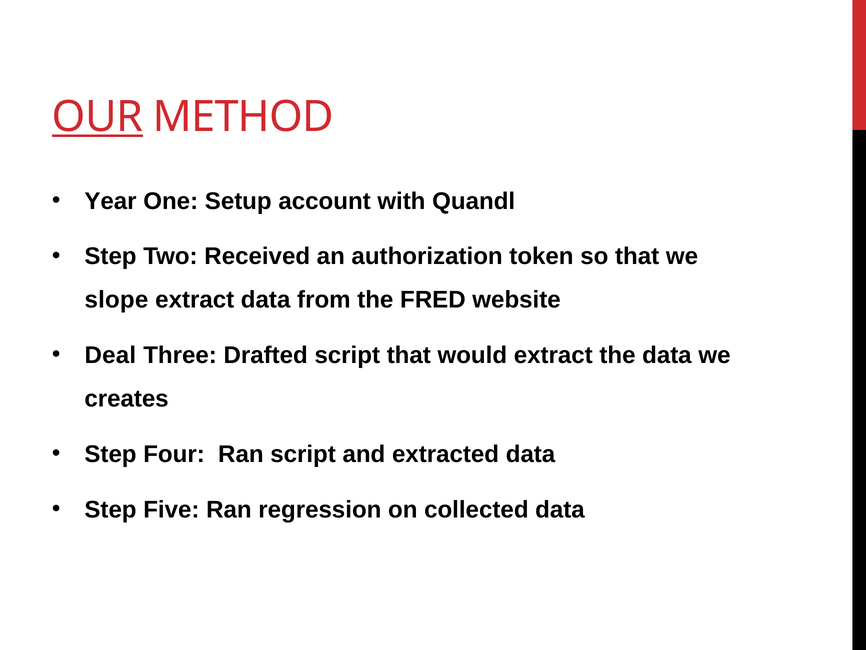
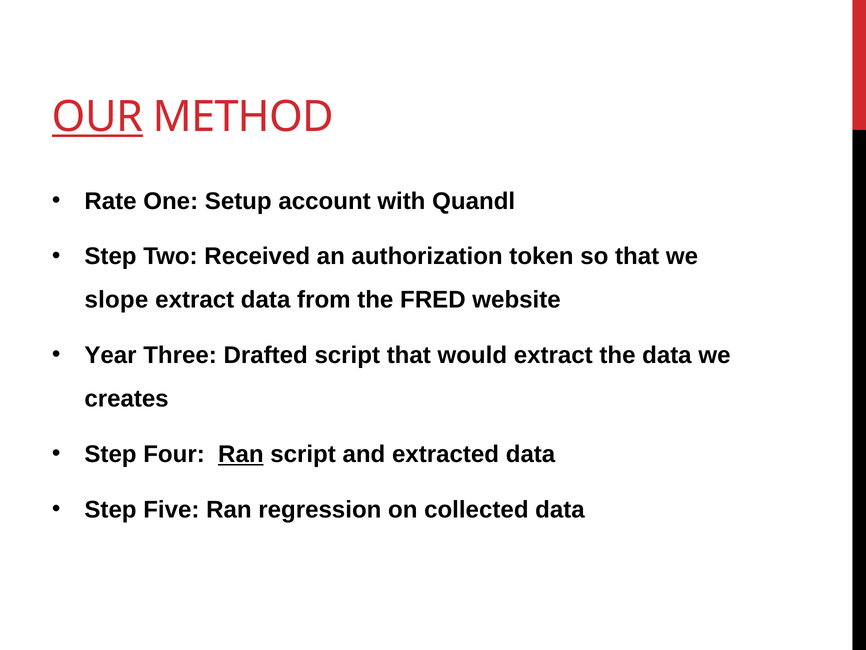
Year: Year -> Rate (110, 201)
Deal: Deal -> Year (110, 355)
Ran underline: none -> present (241, 454)
